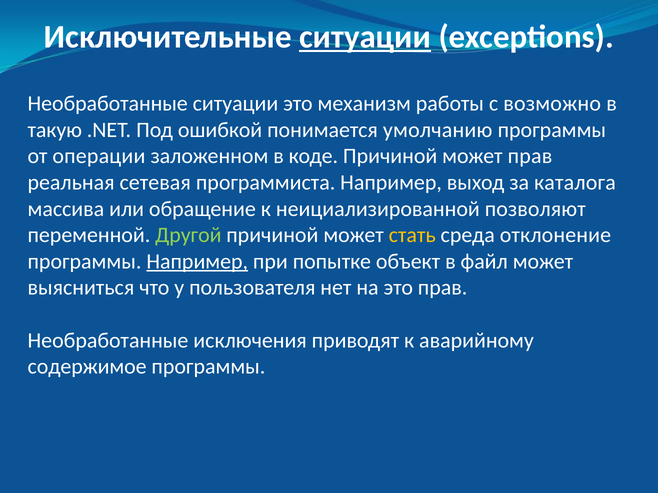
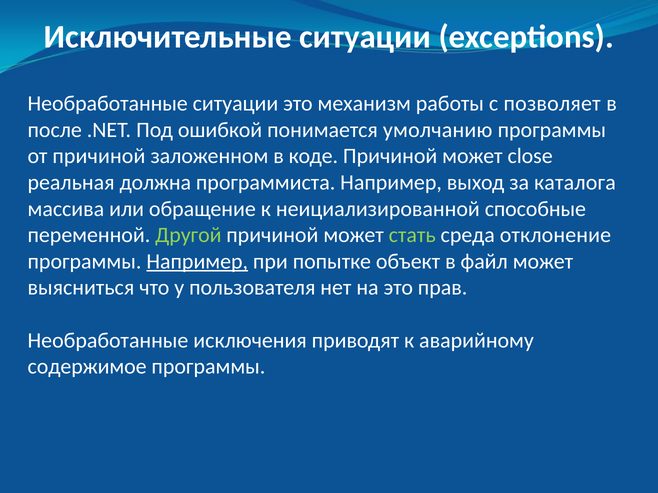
ситуации underline: present -> none (365, 37)
возможно: возможно -> позволяет (552, 104)
такую: такую -> после (55, 130)
от операции: операции -> причиной (99, 156)
может прав: прав -> close (530, 156)
сетевая: сетевая -> должна (155, 183)
позволяют: позволяют -> способные (535, 209)
стать colour: yellow -> light green (412, 235)
